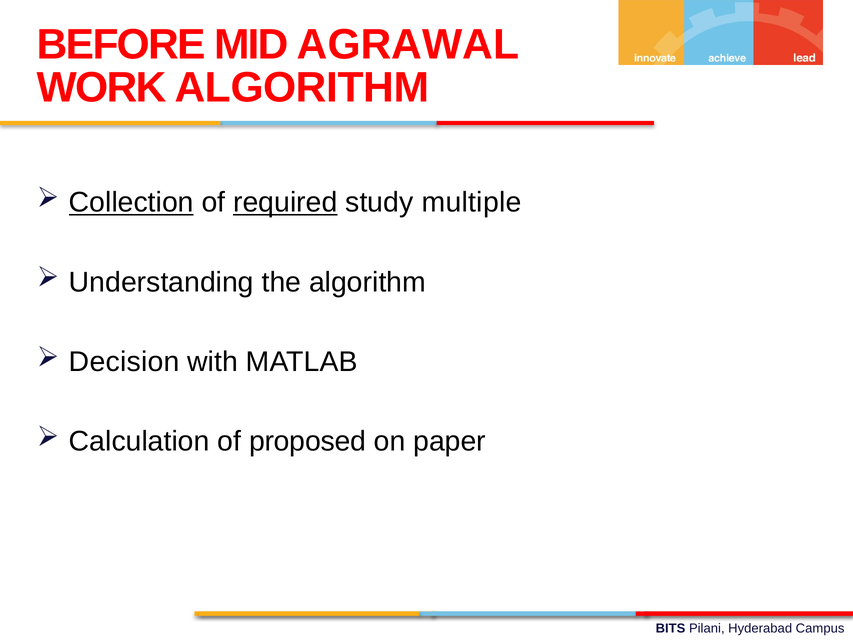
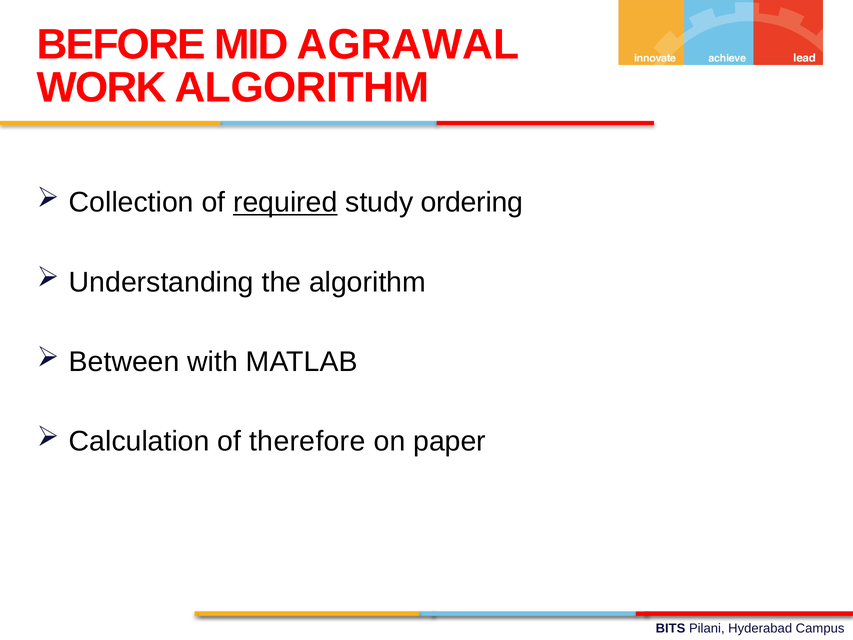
Collection underline: present -> none (131, 202)
multiple: multiple -> ordering (472, 202)
Decision: Decision -> Between (124, 362)
proposed: proposed -> therefore (307, 441)
